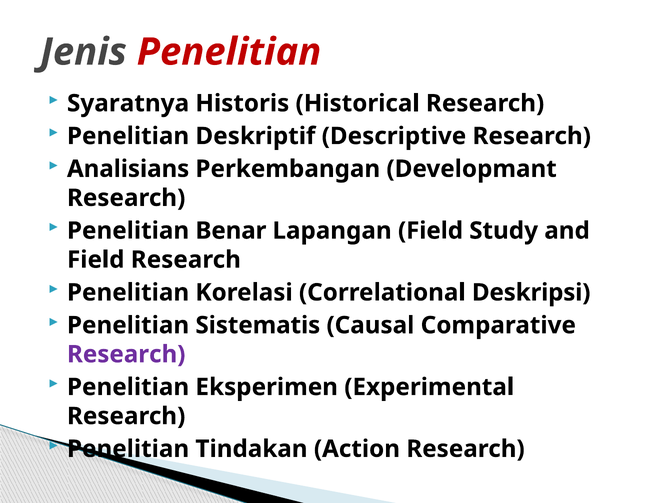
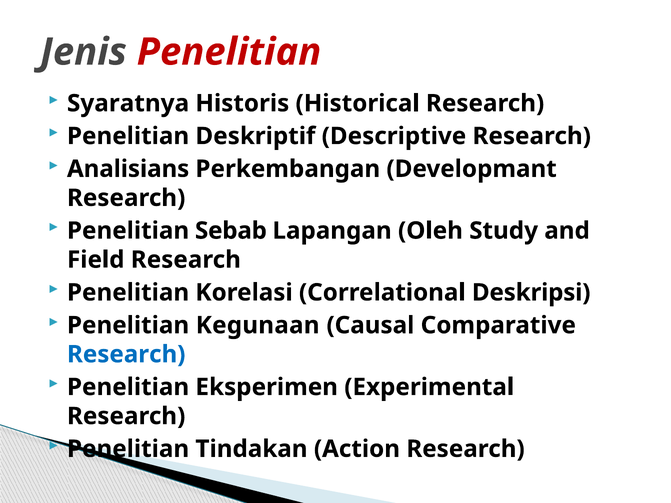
Benar: Benar -> Sebab (231, 231)
Lapangan Field: Field -> Oleh (430, 231)
Sistematis: Sistematis -> Kegunaan (258, 325)
Research colour: purple -> blue (126, 355)
